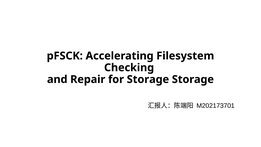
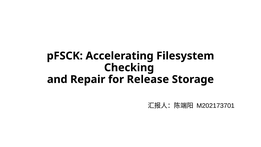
for Storage: Storage -> Release (148, 79)
